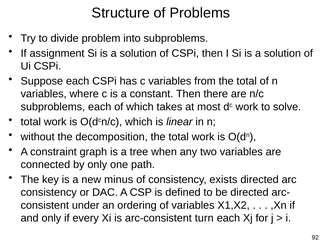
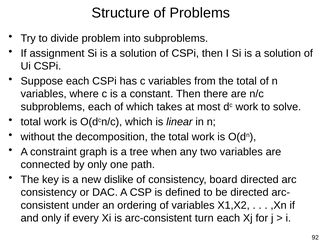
minus: minus -> dislike (119, 180)
exists: exists -> board (223, 180)
